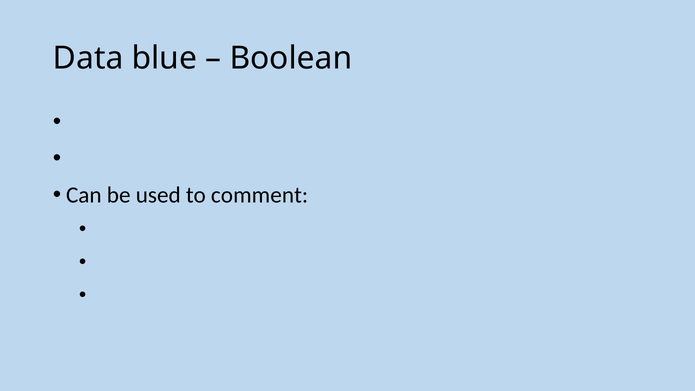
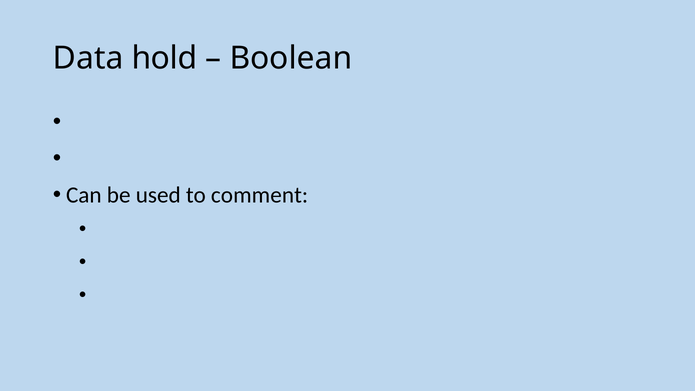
blue: blue -> hold (165, 58)
